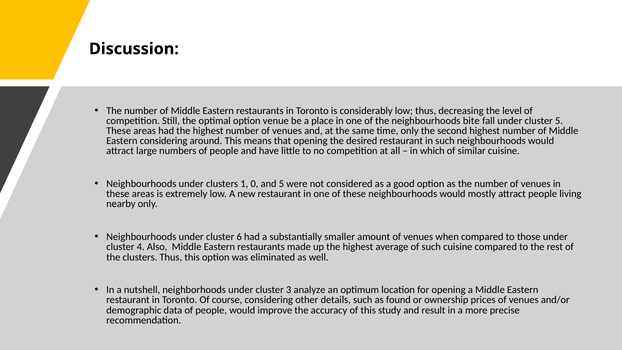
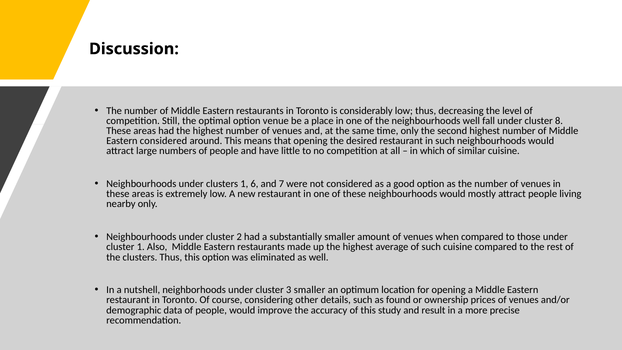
neighbourhoods bite: bite -> well (471, 121)
cluster 5: 5 -> 8 (559, 121)
Eastern considering: considering -> considered (164, 141)
0: 0 -> 6 (254, 184)
and 5: 5 -> 7 (281, 184)
6: 6 -> 2 (239, 237)
cluster 4: 4 -> 1 (141, 247)
3 analyze: analyze -> smaller (310, 290)
